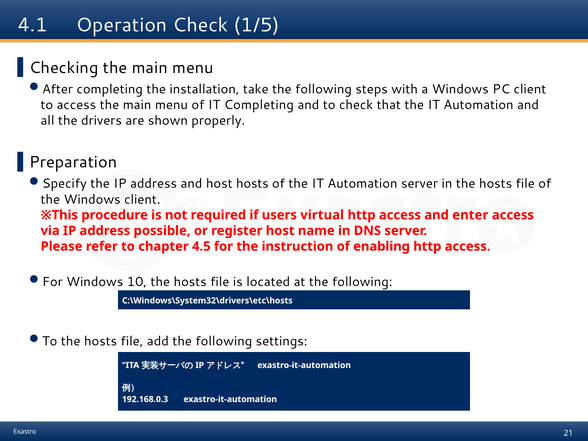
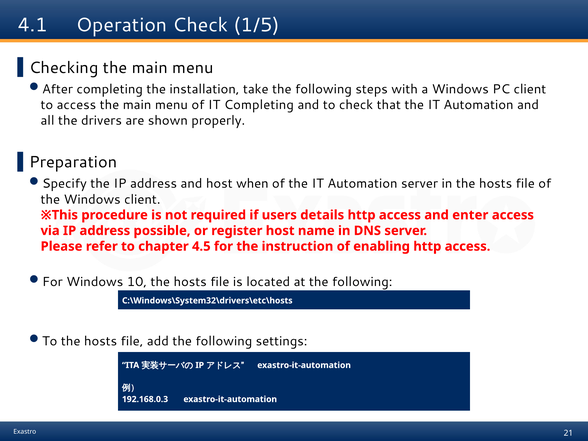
host hosts: hosts -> when (252, 184)
virtual: virtual -> details (322, 215)
